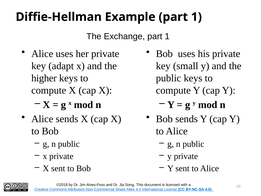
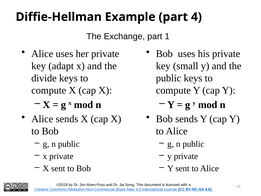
Example part 1: 1 -> 4 (196, 17)
higher: higher -> divide (44, 78)
